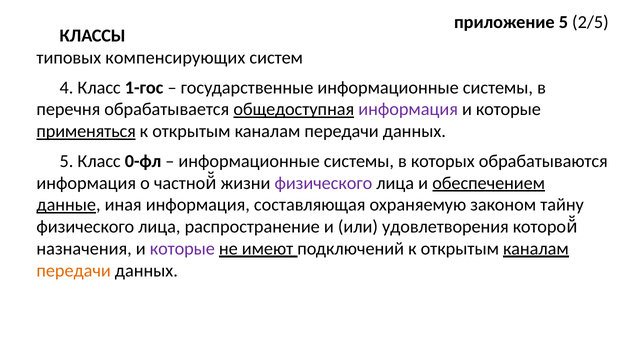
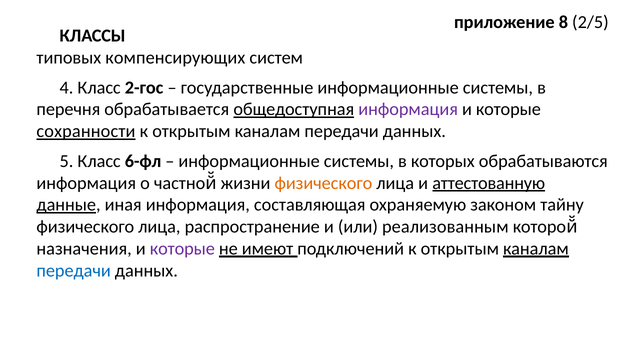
приложение 5: 5 -> 8 (563, 22)
1-гос: 1-гос -> 2-гос (144, 88)
применяться: применяться -> сохранности (86, 131)
0-фл: 0-фл -> 6-фл (143, 161)
обеспечением: обеспечением -> аттестованную (489, 183)
физического colour: purple -> orange (323, 183)
удовлетворения: удовлетворения -> реализованным (445, 227)
передачи colour: orange -> blue (74, 271)
